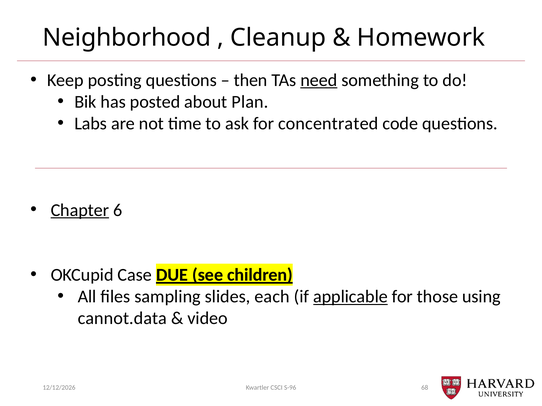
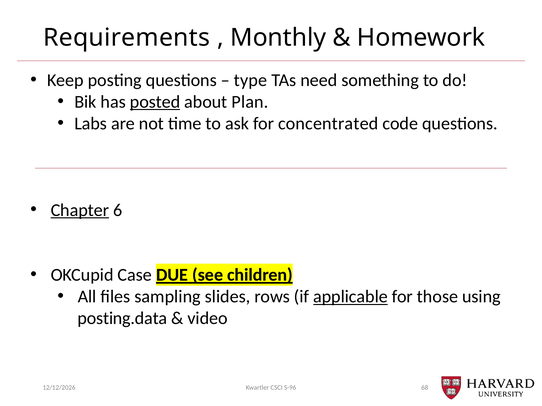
Neighborhood: Neighborhood -> Requirements (127, 38)
Cleanup: Cleanup -> Monthly (278, 38)
then: then -> type (251, 80)
need underline: present -> none (319, 80)
posted underline: none -> present (155, 102)
each: each -> rows (272, 297)
cannot.data: cannot.data -> posting.data (122, 319)
